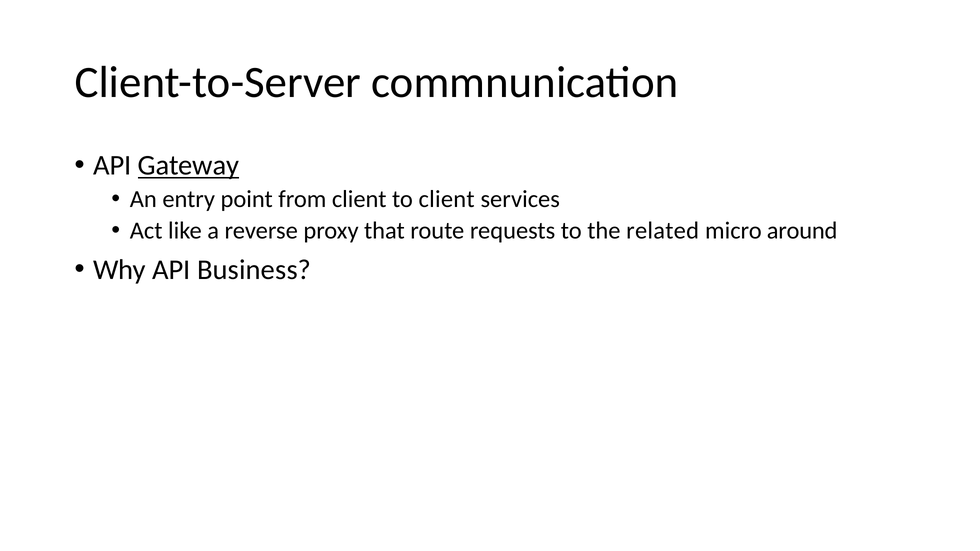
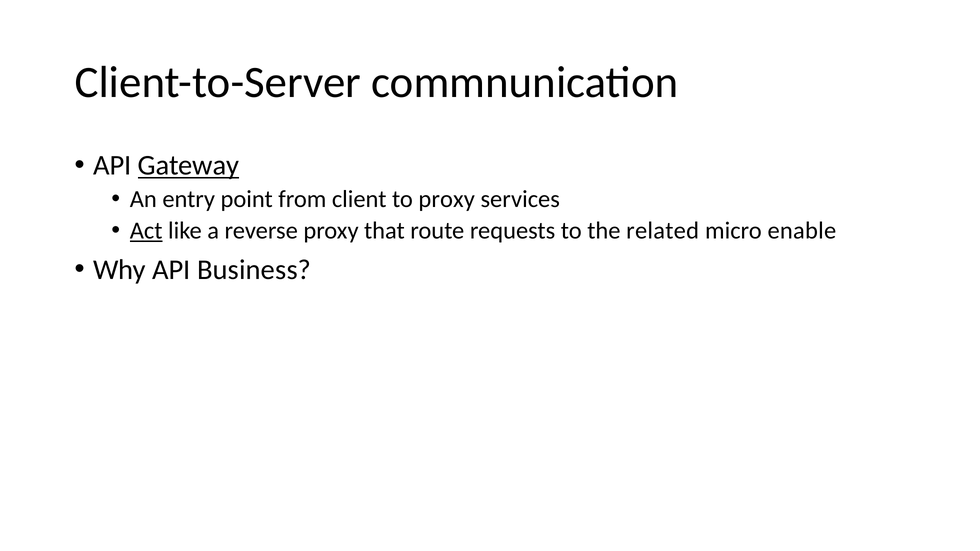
to client: client -> proxy (447, 199)
Act underline: none -> present (146, 231)
around: around -> enable (802, 231)
